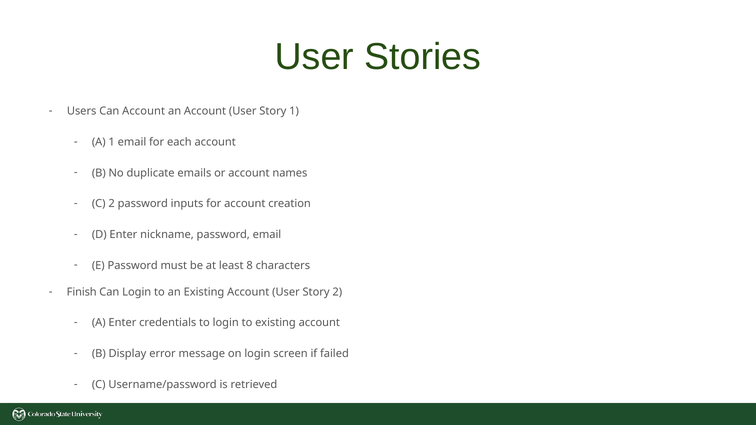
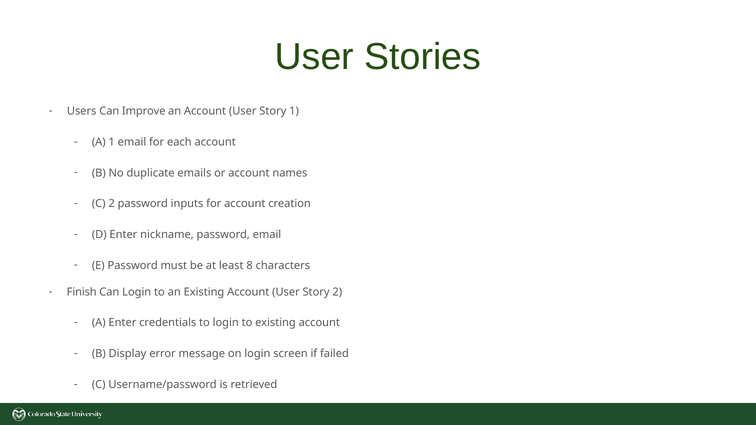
Can Account: Account -> Improve (144, 111)
